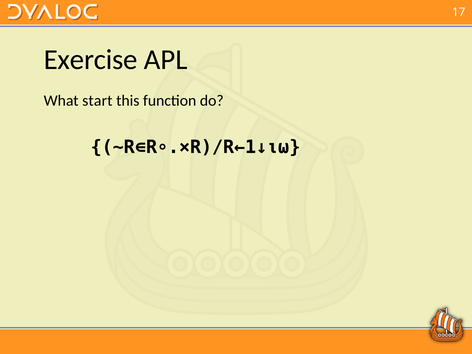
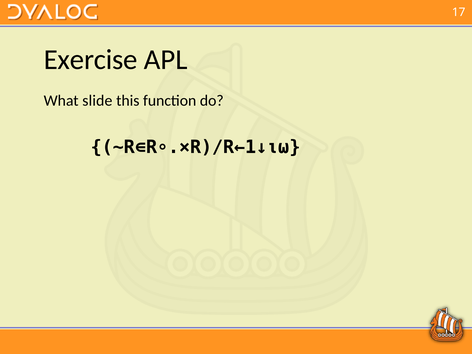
start: start -> slide (97, 101)
